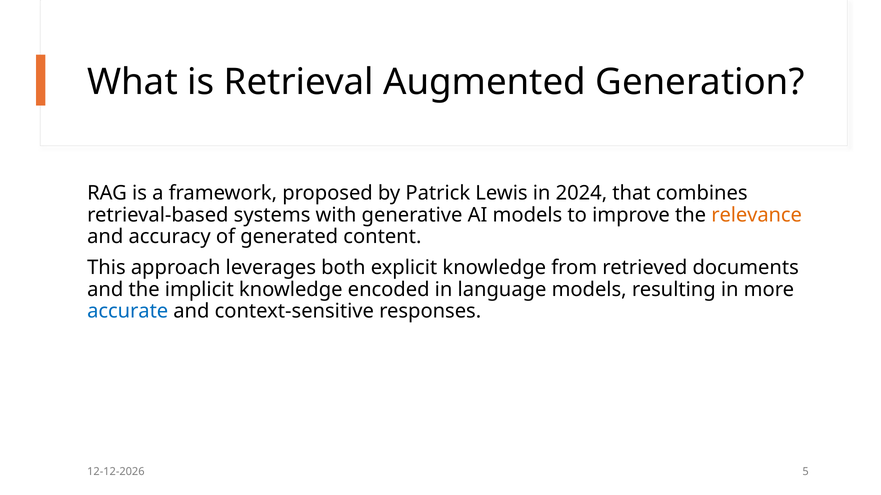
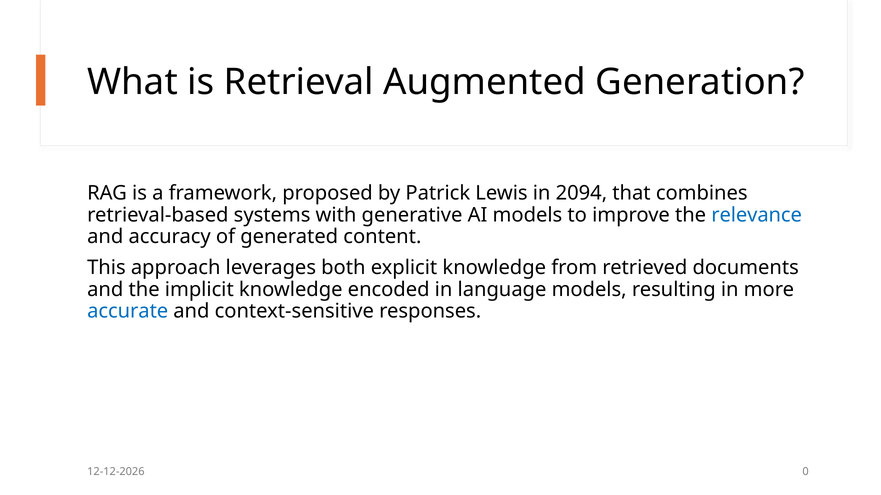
2024: 2024 -> 2094 (581, 193)
relevance colour: orange -> blue (757, 215)
5: 5 -> 0 (806, 472)
